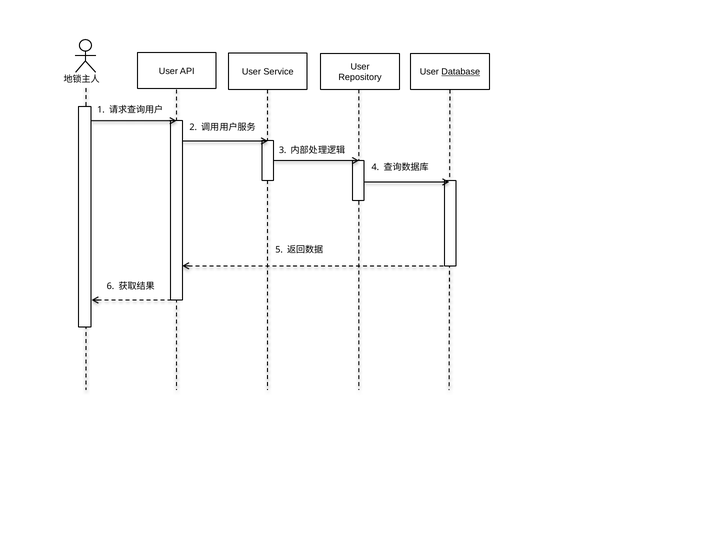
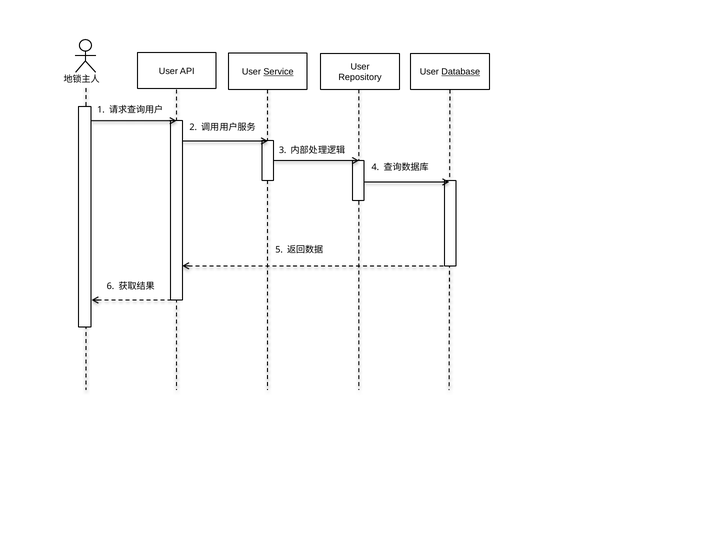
Service underline: none -> present (279, 72)
